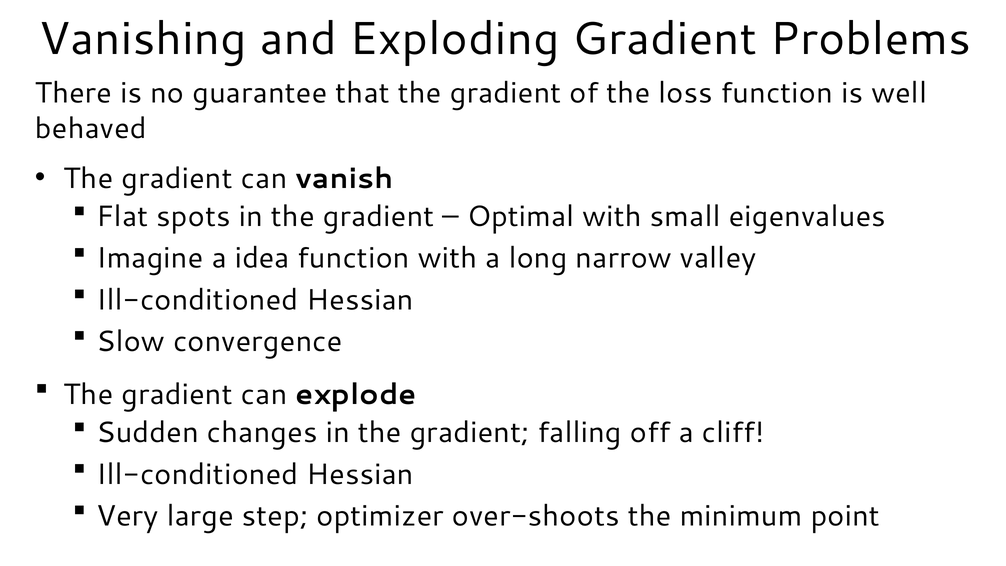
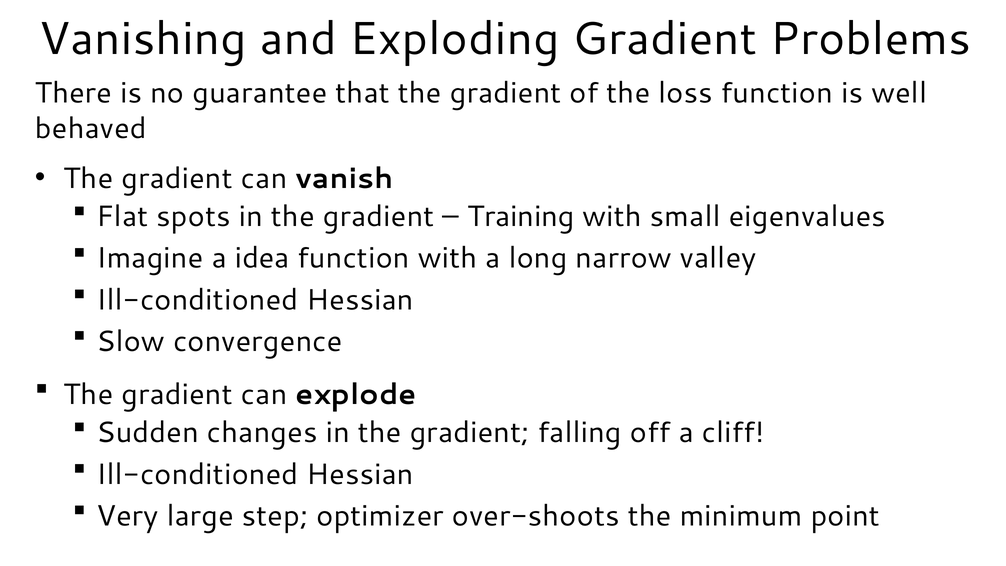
Optimal: Optimal -> Training (521, 217)
